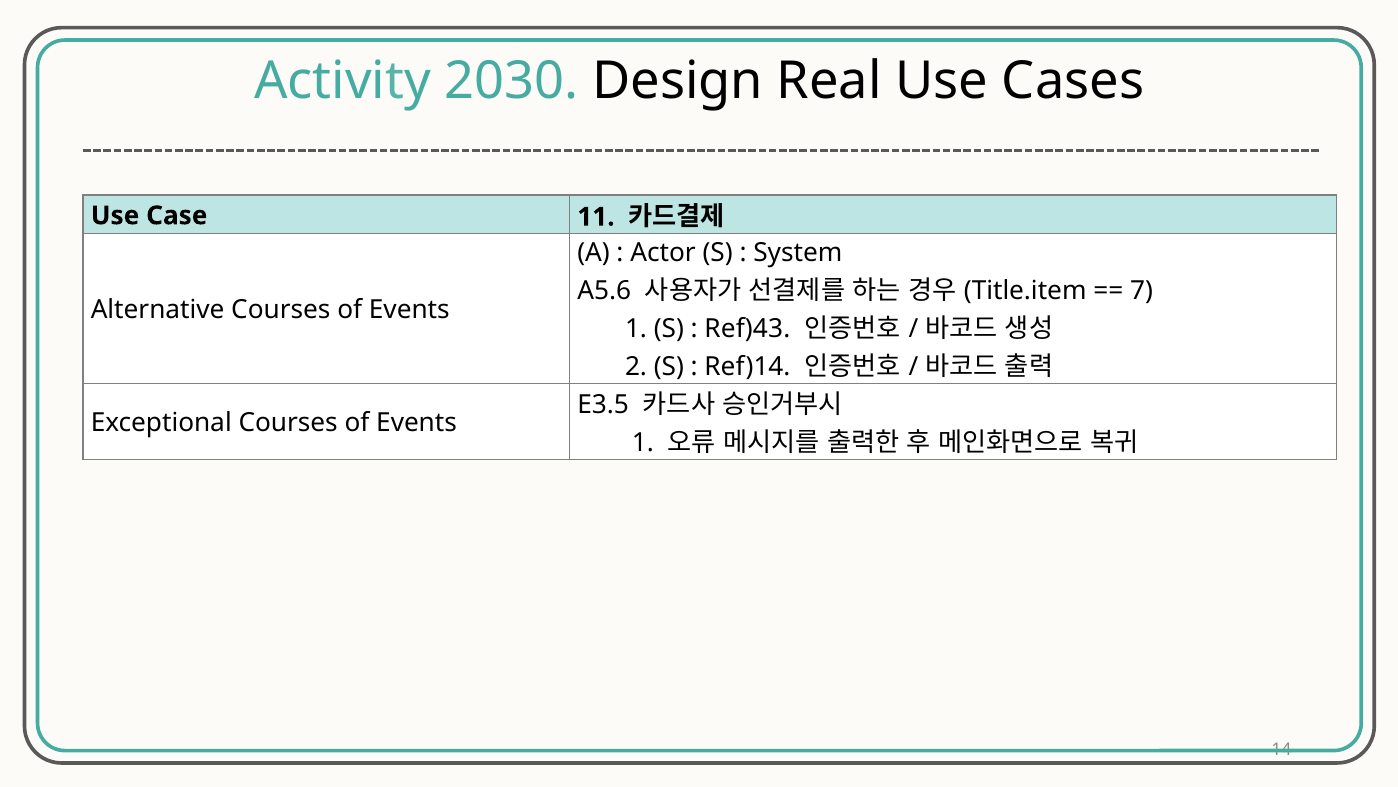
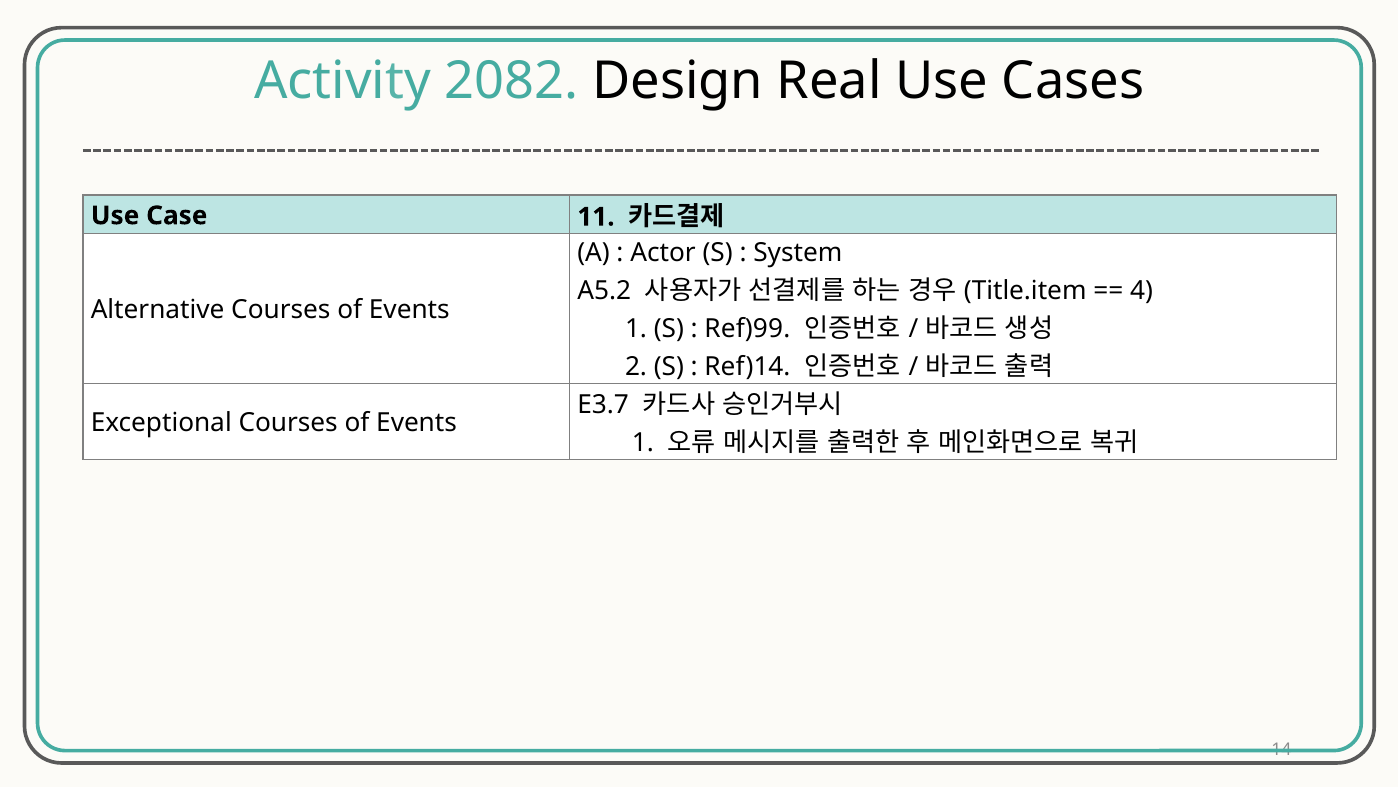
2030: 2030 -> 2082 (512, 81)
A5.6: A5.6 -> A5.2 (604, 291)
7: 7 -> 4 (1142, 291)
Ref)43: Ref)43 -> Ref)99 (747, 329)
E3.5: E3.5 -> E3.7 (603, 405)
